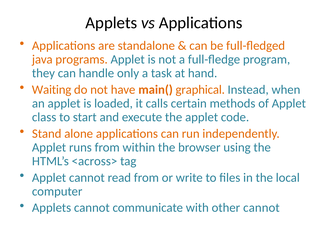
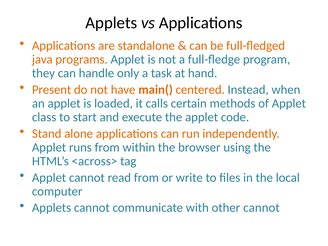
Waiting: Waiting -> Present (52, 90)
graphical: graphical -> centered (200, 90)
